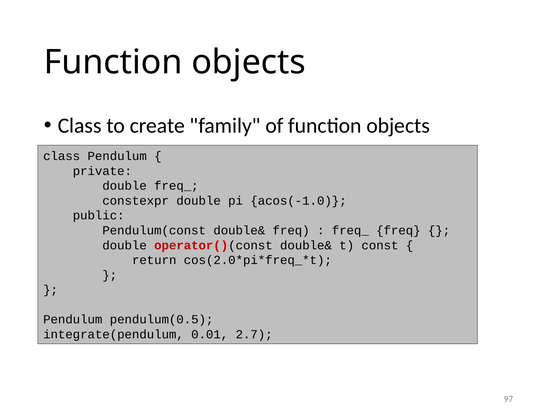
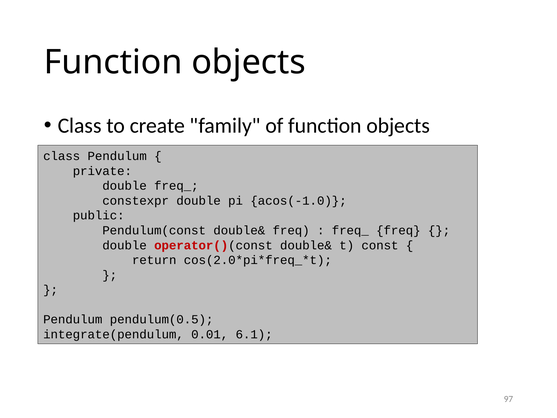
2.7: 2.7 -> 6.1 (254, 334)
